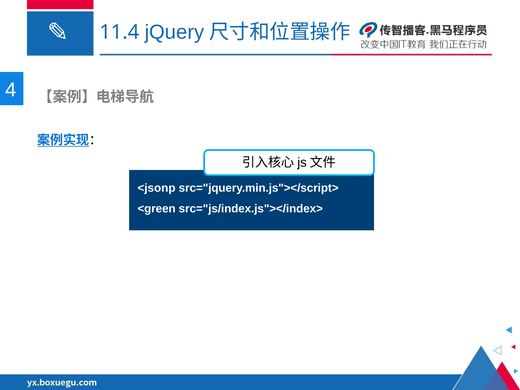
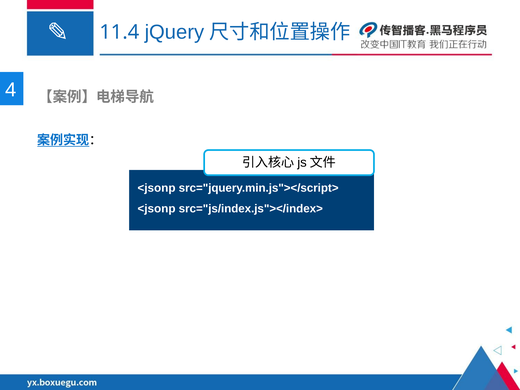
<green: <green -> <jsonp (157, 209)
